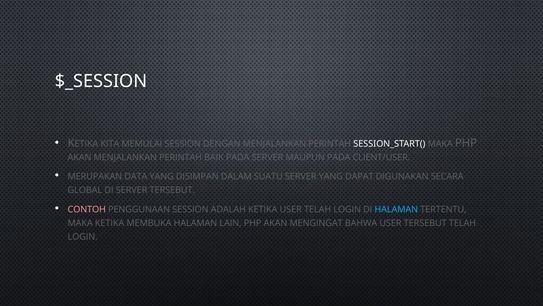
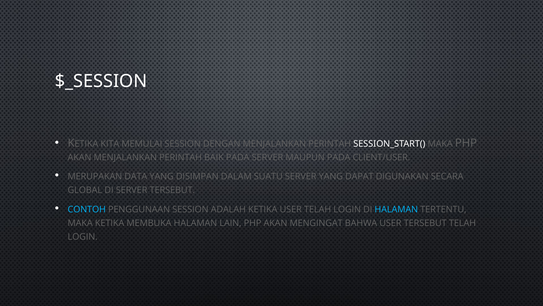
CONTOH colour: pink -> light blue (87, 209)
